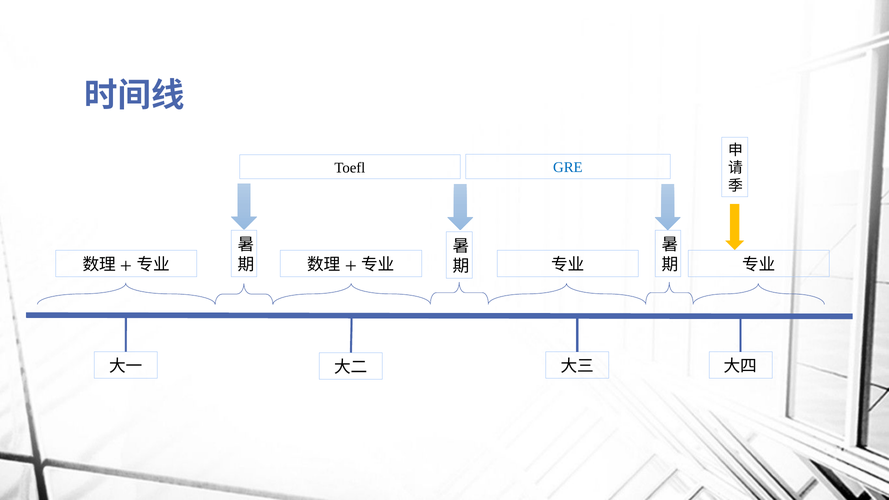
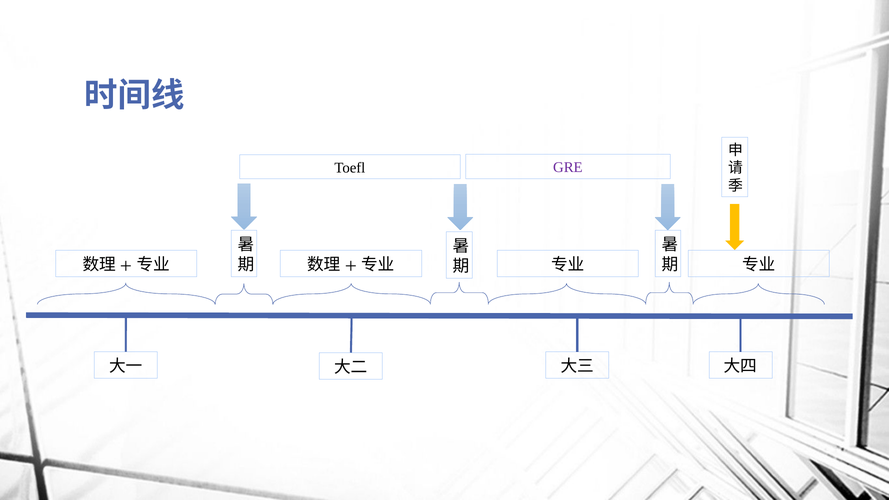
GRE colour: blue -> purple (568, 168)
